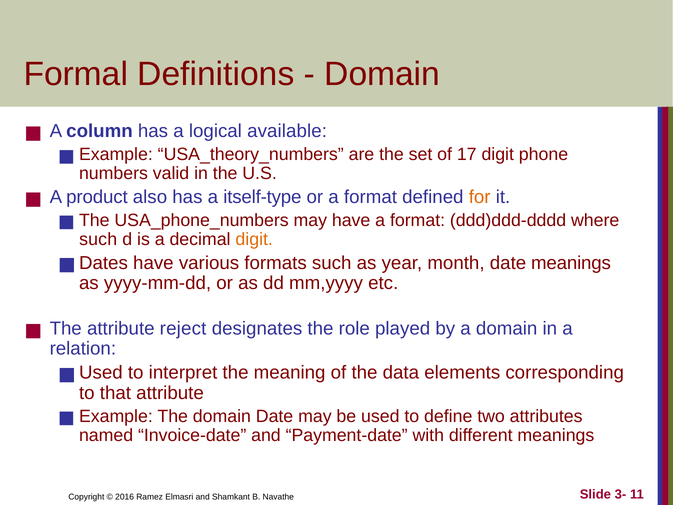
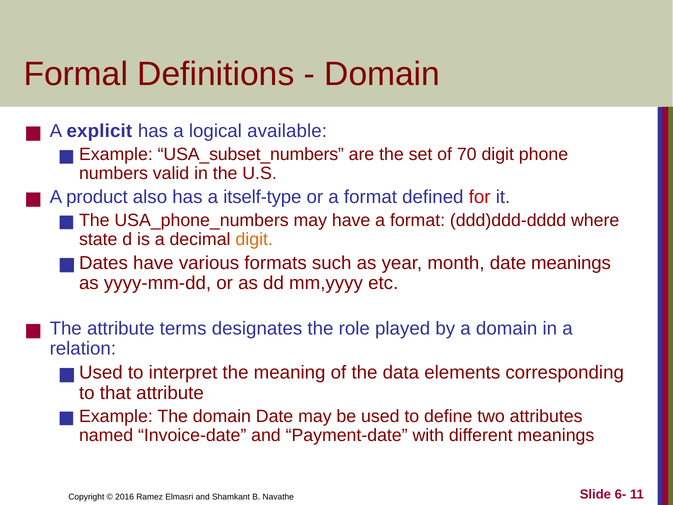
column: column -> explicit (99, 131)
USA_theory_numbers: USA_theory_numbers -> USA_subset_numbers (251, 154)
17: 17 -> 70 (467, 154)
for colour: orange -> red (480, 197)
such: such -> state (98, 239)
reject: reject -> terms (183, 328)
3-: 3- -> 6- (621, 494)
